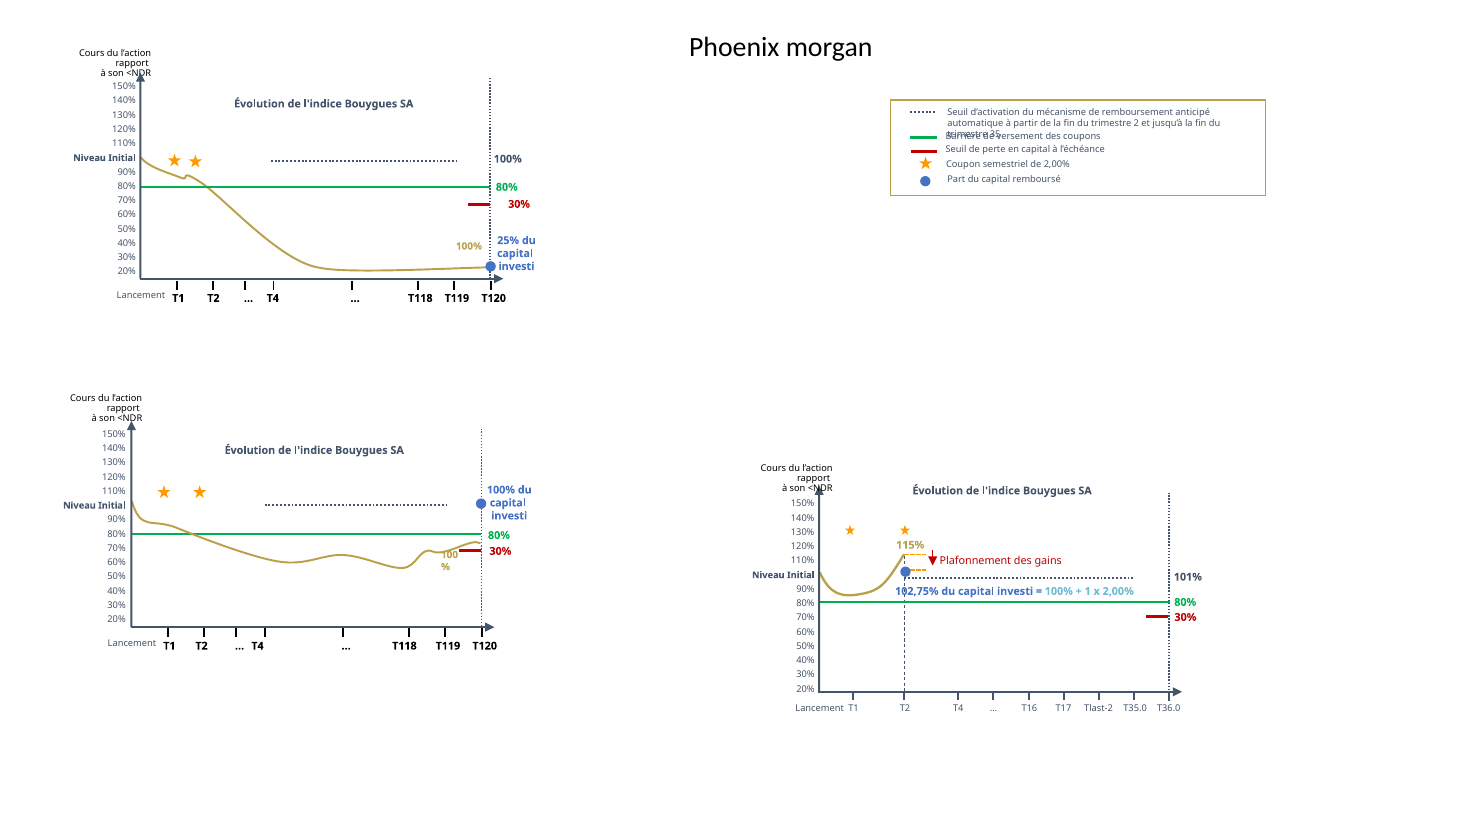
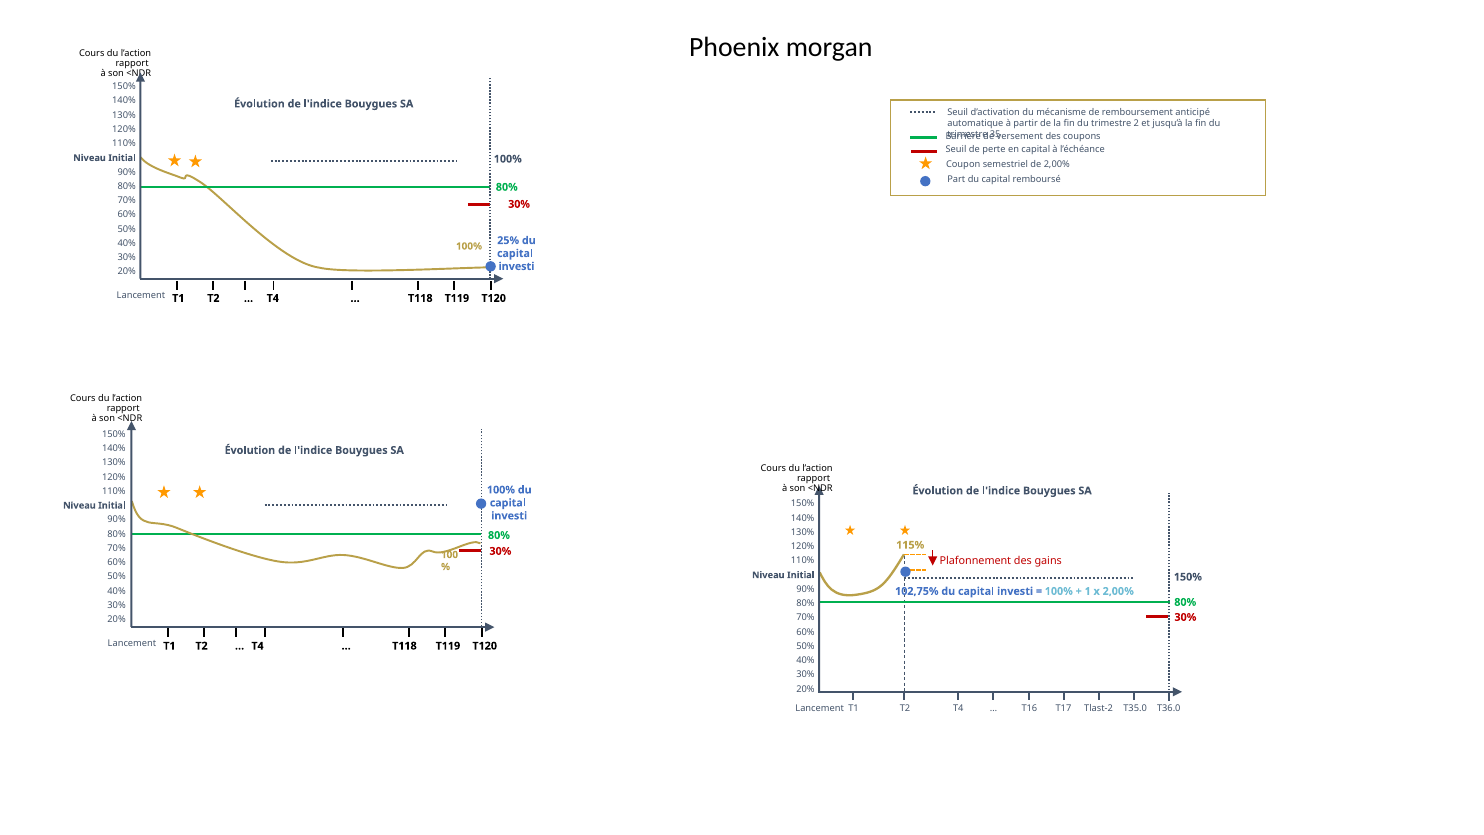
101%: 101% -> 150% (1188, 577)
